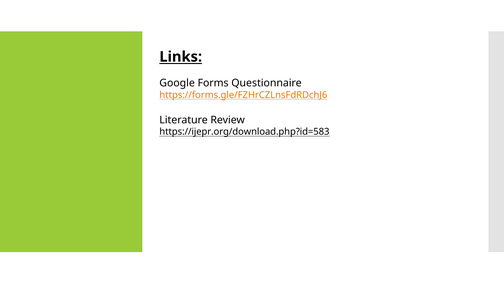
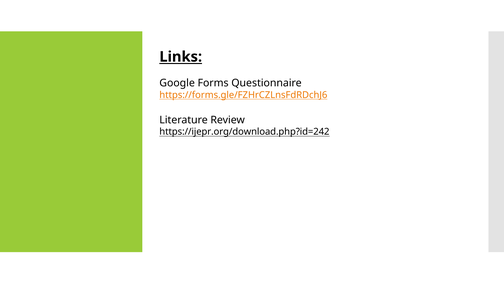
https://ijepr.org/download.php?id=583: https://ijepr.org/download.php?id=583 -> https://ijepr.org/download.php?id=242 (244, 132)
